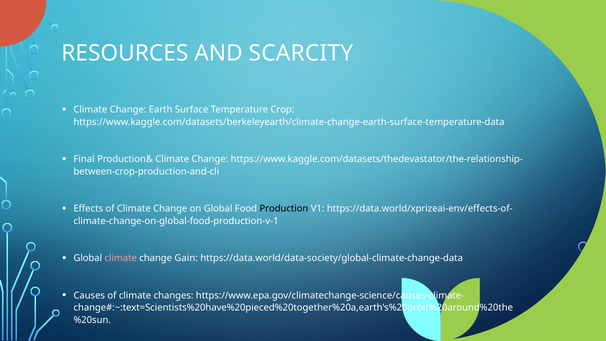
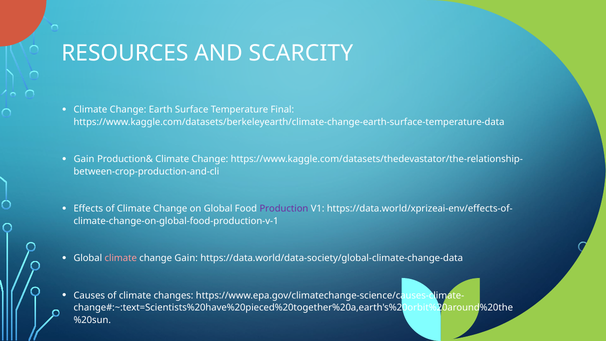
Crop: Crop -> Final (282, 110)
Final: Final -> Gain (84, 159)
Production colour: black -> purple (284, 209)
